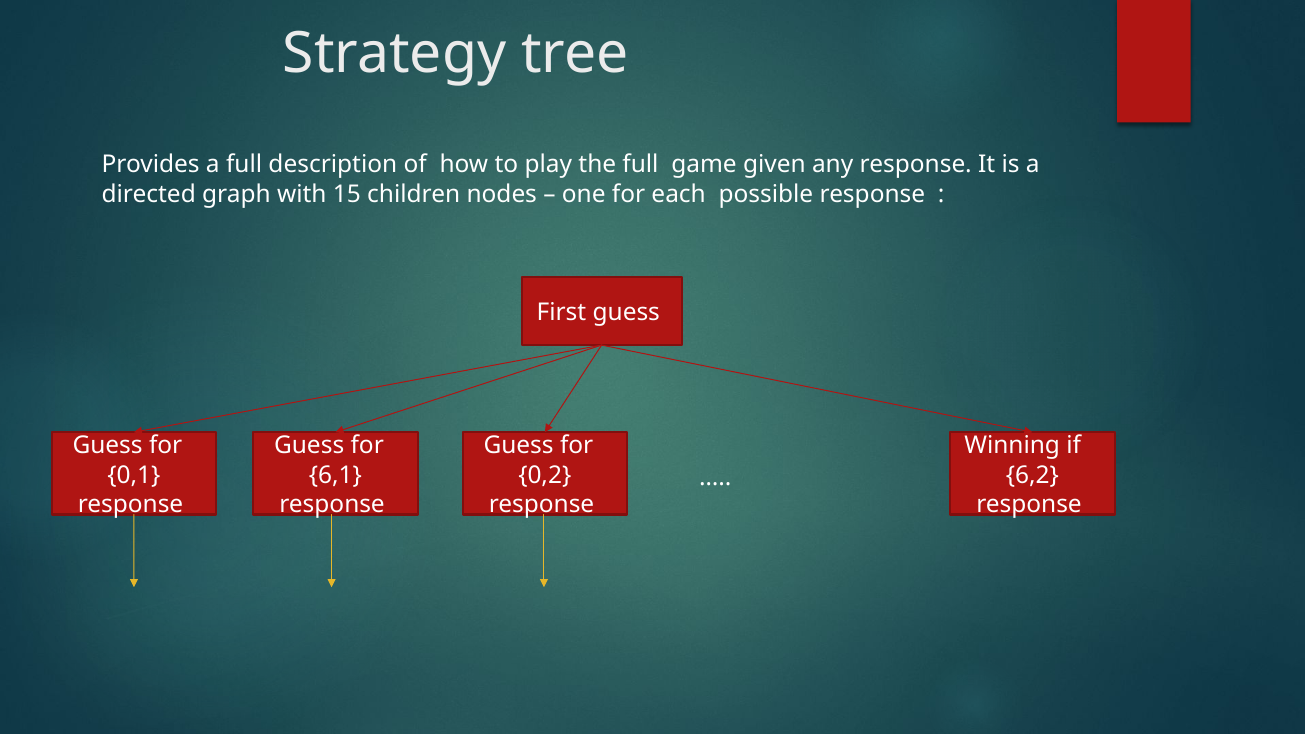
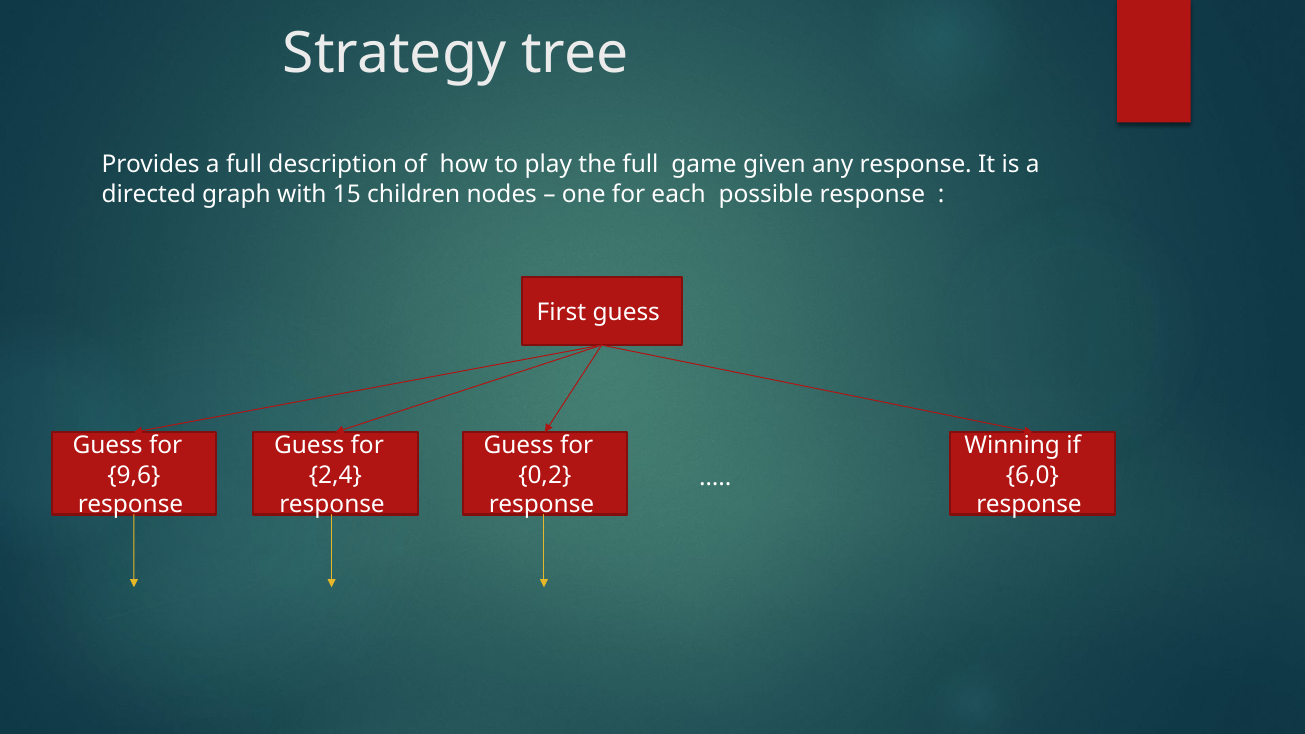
0,1: 0,1 -> 9,6 (134, 475)
6,1: 6,1 -> 2,4 (335, 475)
6,2: 6,2 -> 6,0 (1032, 475)
